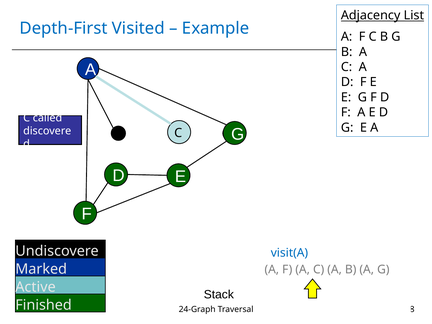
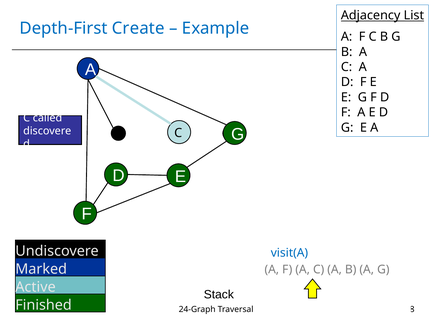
Visited: Visited -> Create (138, 28)
